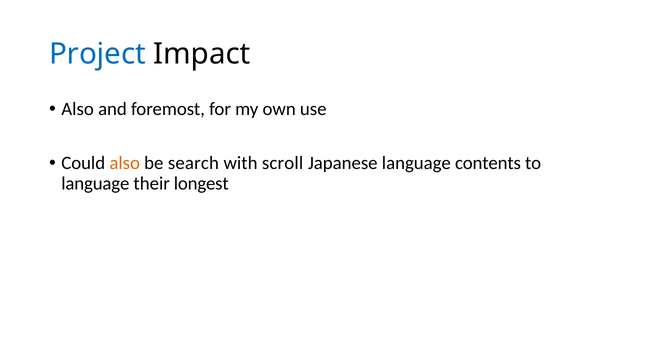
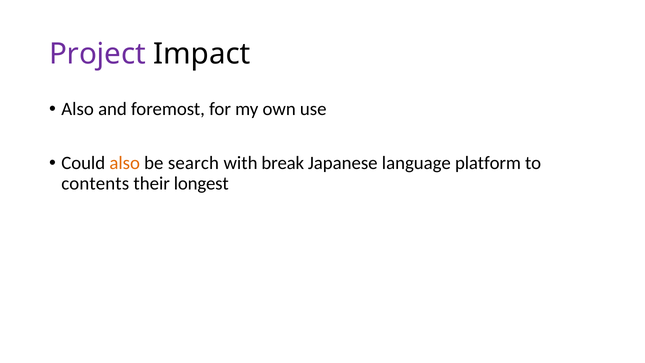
Project colour: blue -> purple (97, 54)
scroll: scroll -> break (283, 163)
contents: contents -> platform (488, 163)
language: language -> contents (95, 183)
